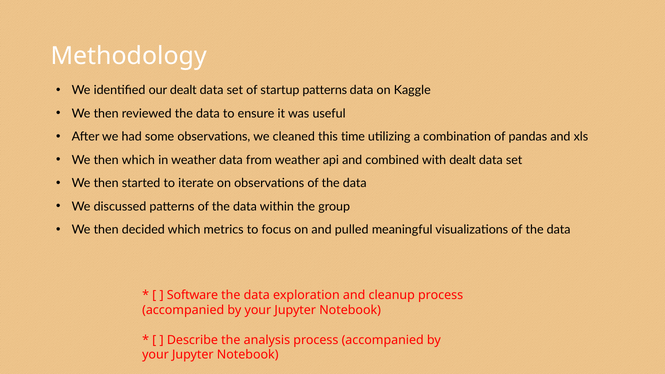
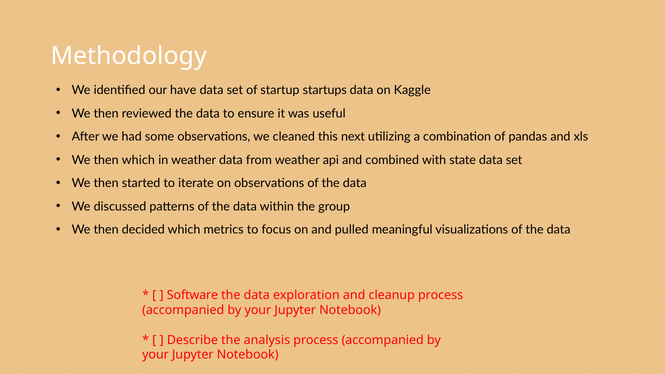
our dealt: dealt -> have (183, 90)
startup patterns: patterns -> startups (325, 90)
time: time -> next (353, 137)
with dealt: dealt -> state (463, 160)
